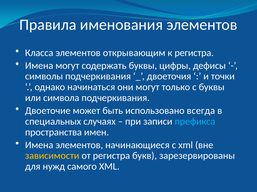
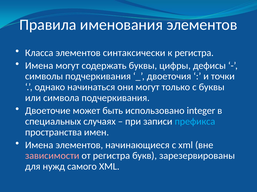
открывающим: открывающим -> синтаксически (134, 53)
всегда: всегда -> integer (201, 111)
зависимости colour: yellow -> pink (52, 156)
